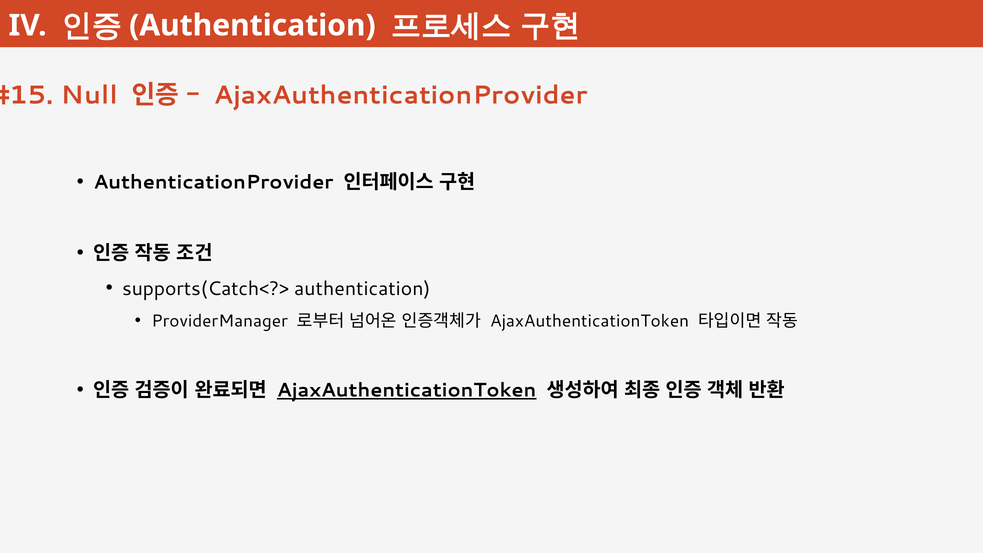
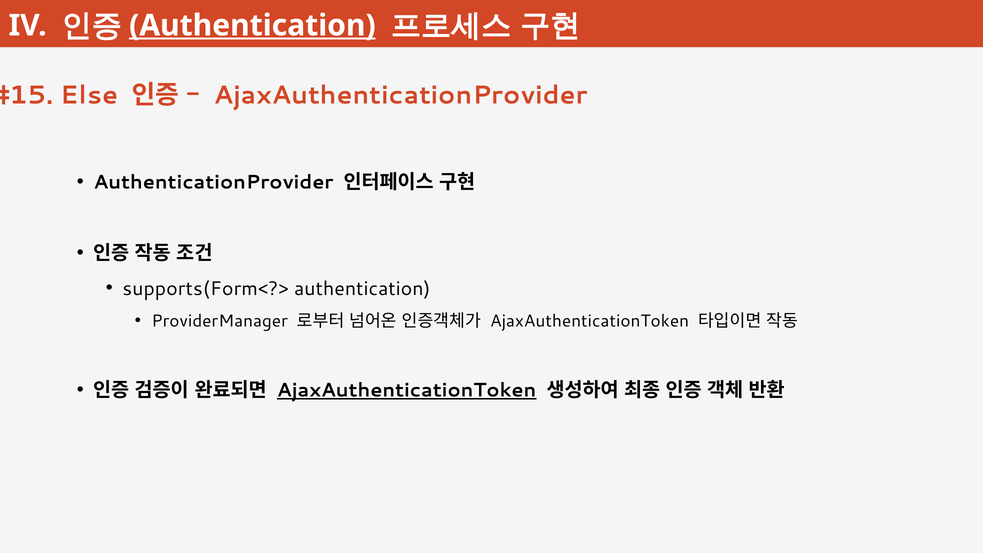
Authentication underline: none -> present (252, 25)
Null: Null -> Else (89, 95)
supports(Catch<?>: supports(Catch<?> -> supports(Form<?> (206, 289)
